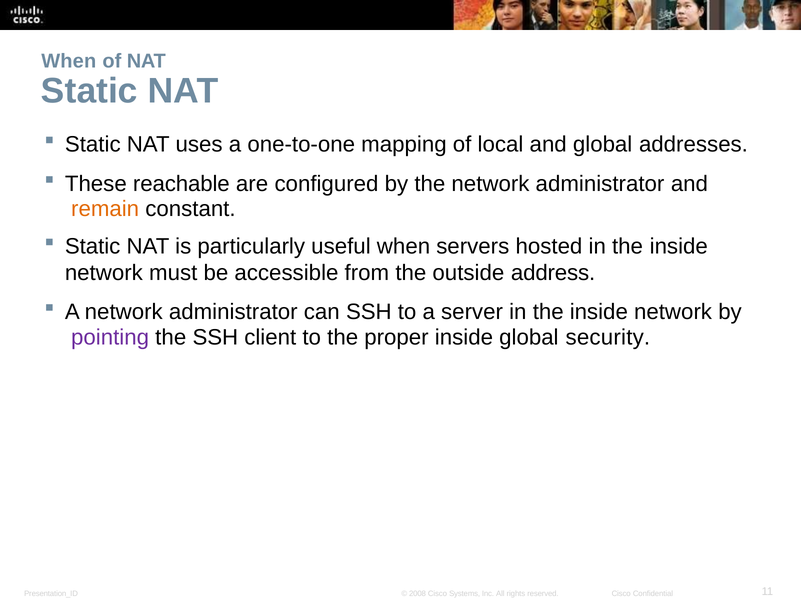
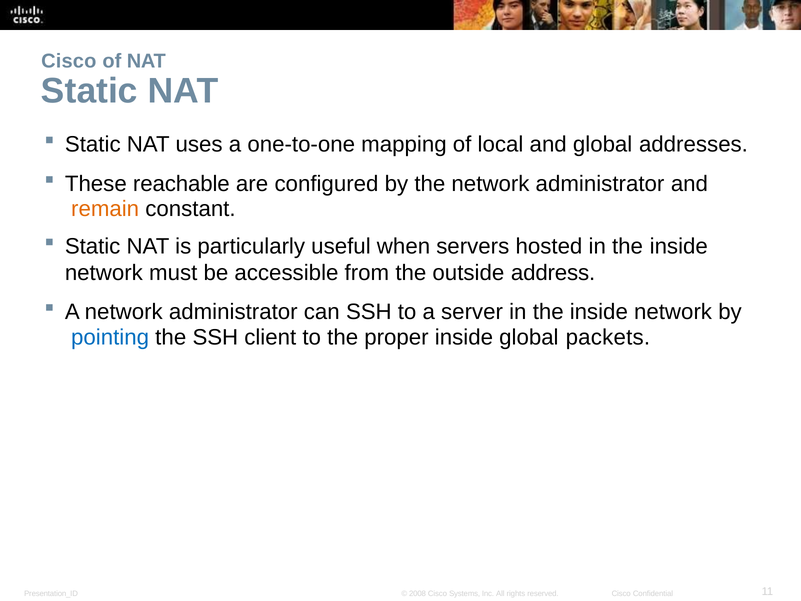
When: When -> Cisco (69, 61)
pointing colour: purple -> blue (110, 337)
security: security -> packets (608, 337)
